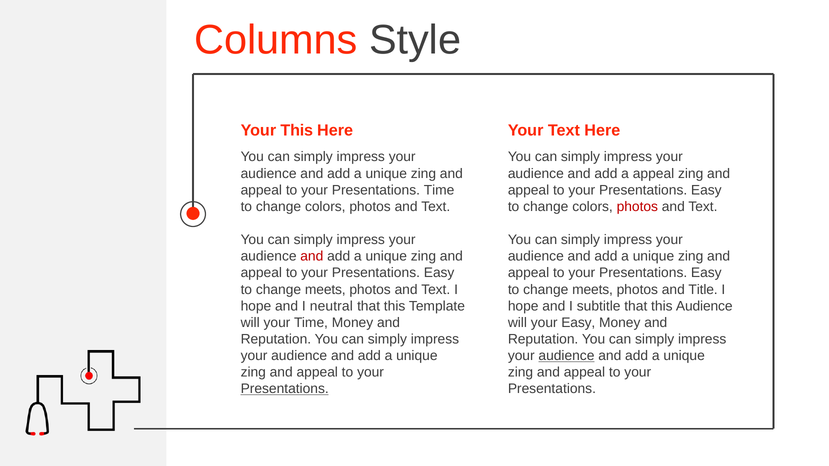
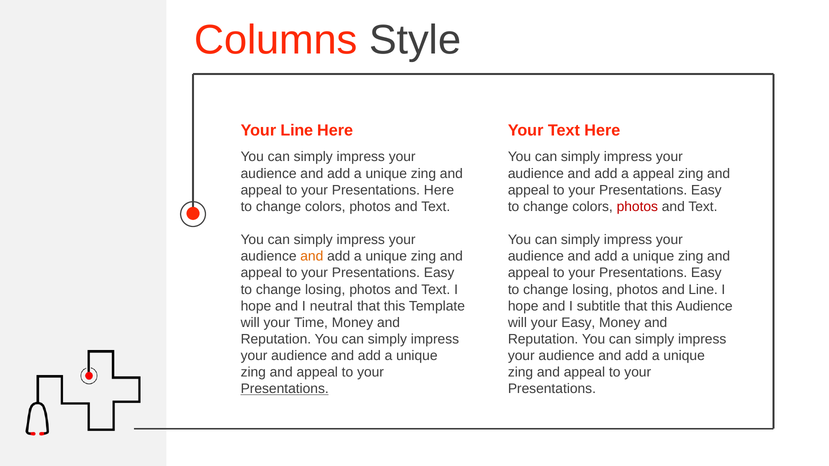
Your This: This -> Line (297, 131)
Presentations Time: Time -> Here (439, 190)
and colour: red -> orange (312, 257)
meets: meets -> losing (325, 290)
meets: meets -> losing (592, 290)
and Title: Title -> Line (703, 290)
audience underline: present -> none (566, 356)
